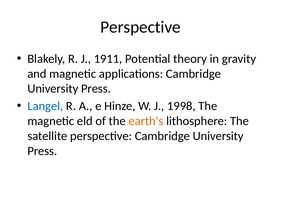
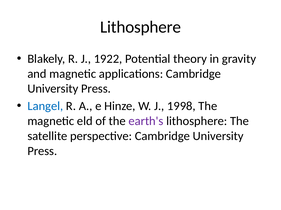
Perspective: Perspective -> Lithosphere (141, 27)
1911: 1911 -> 1922 (108, 59)
earth's colour: orange -> purple (146, 121)
